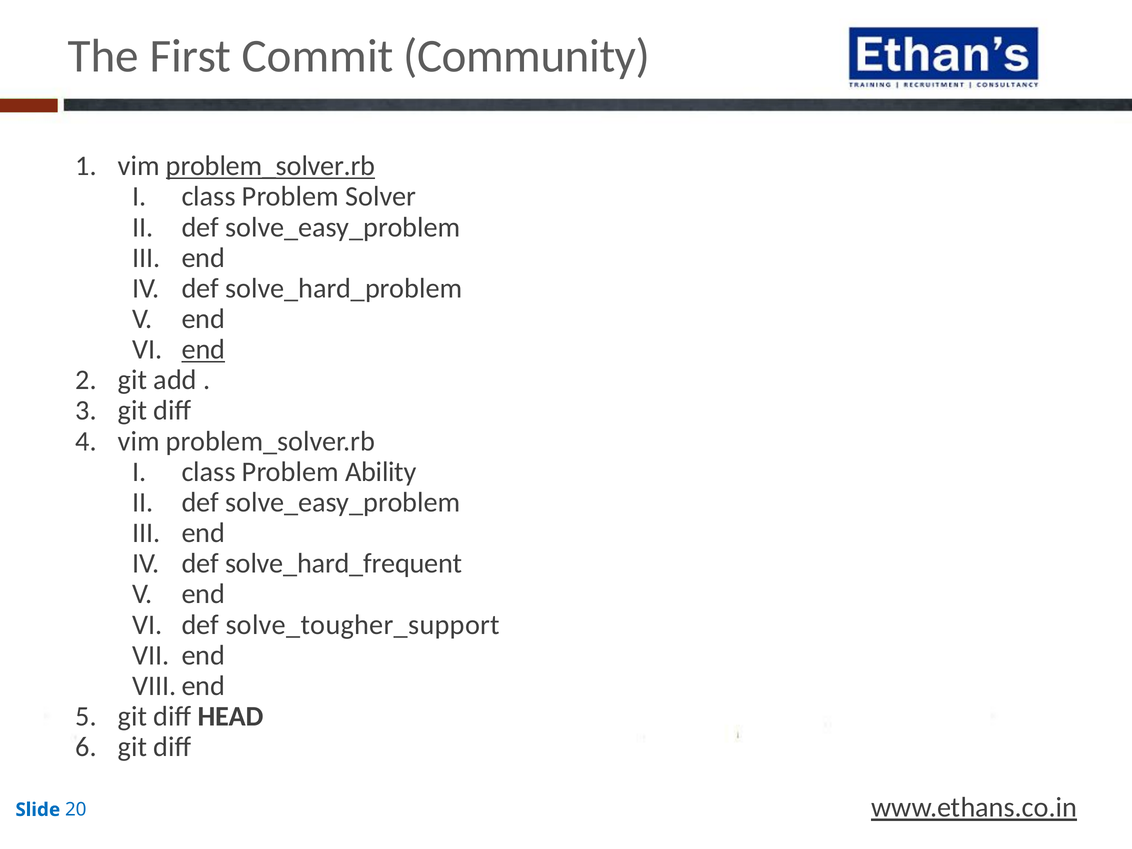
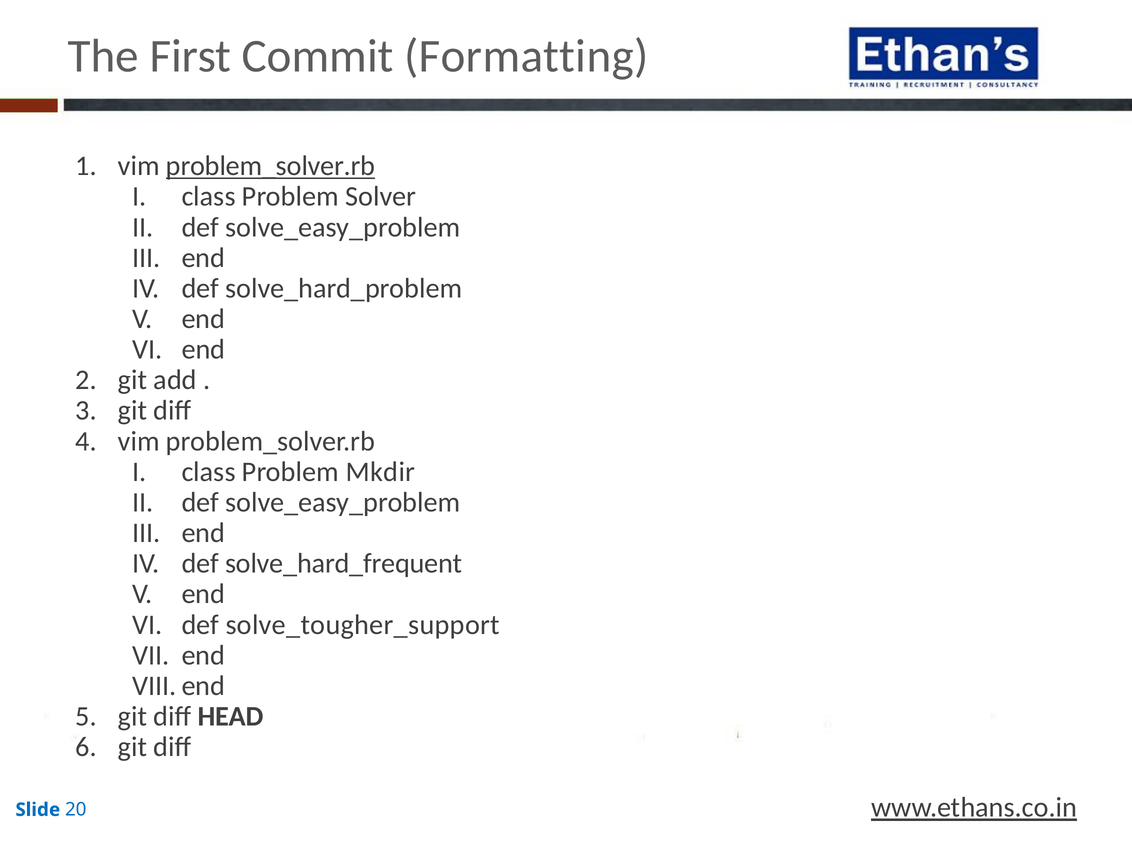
Community: Community -> Formatting (526, 56)
end underline: present -> none (203, 350)
Ability: Ability -> Mkdir (381, 472)
